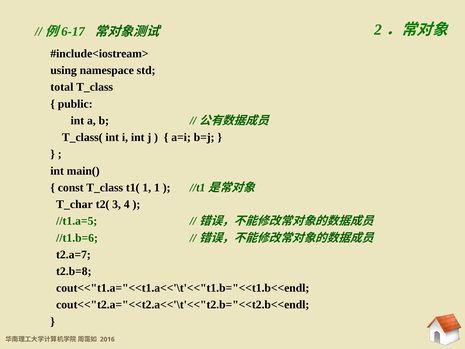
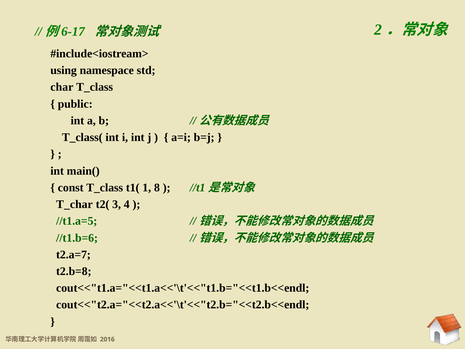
total: total -> char (62, 87)
1 1: 1 -> 8 (157, 187)
